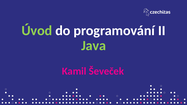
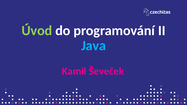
Java colour: light green -> light blue (94, 46)
